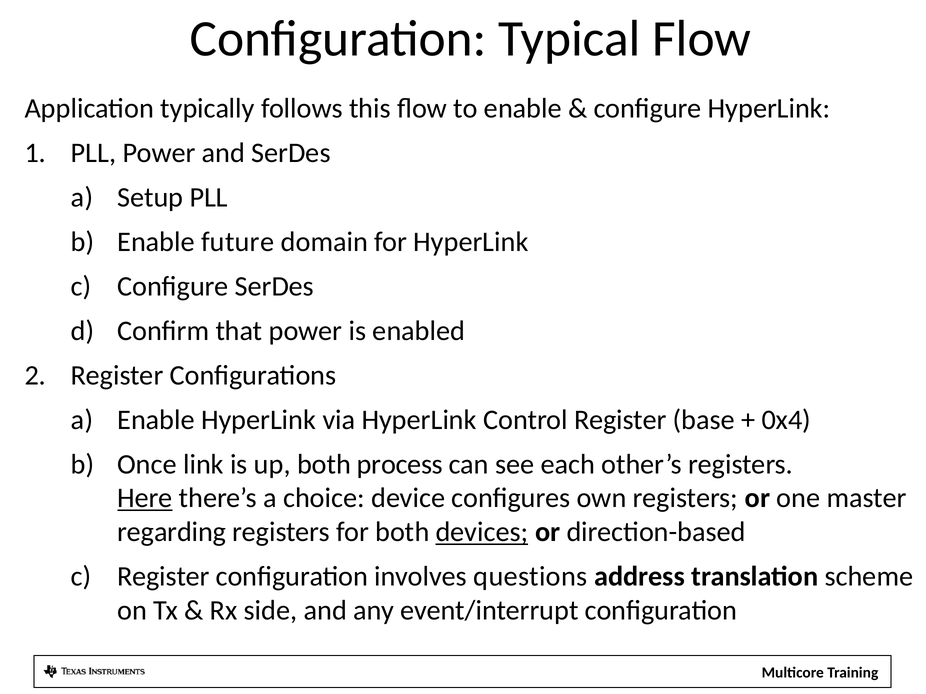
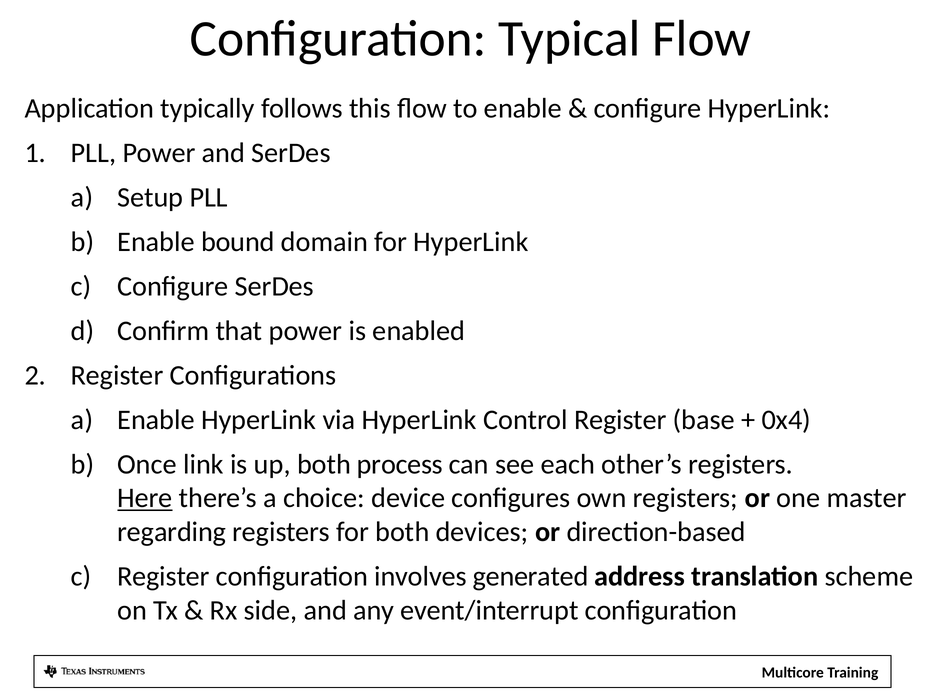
future: future -> bound (238, 242)
devices underline: present -> none (482, 532)
questions: questions -> generated (531, 577)
